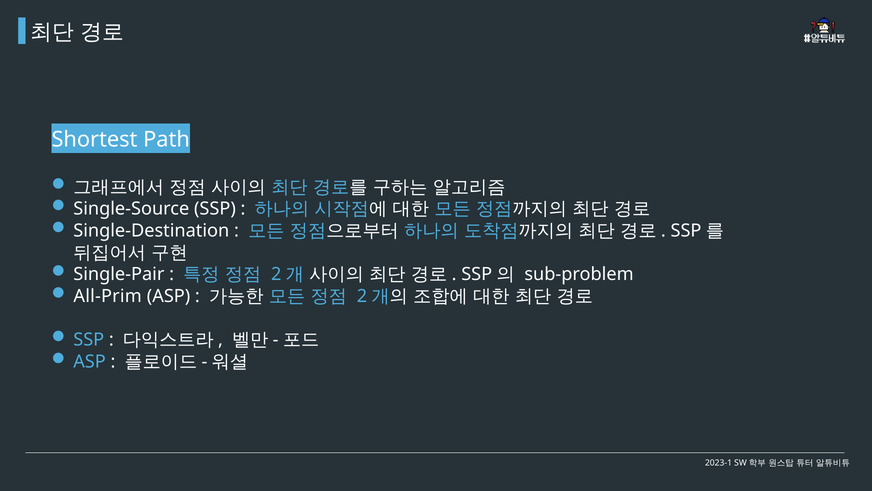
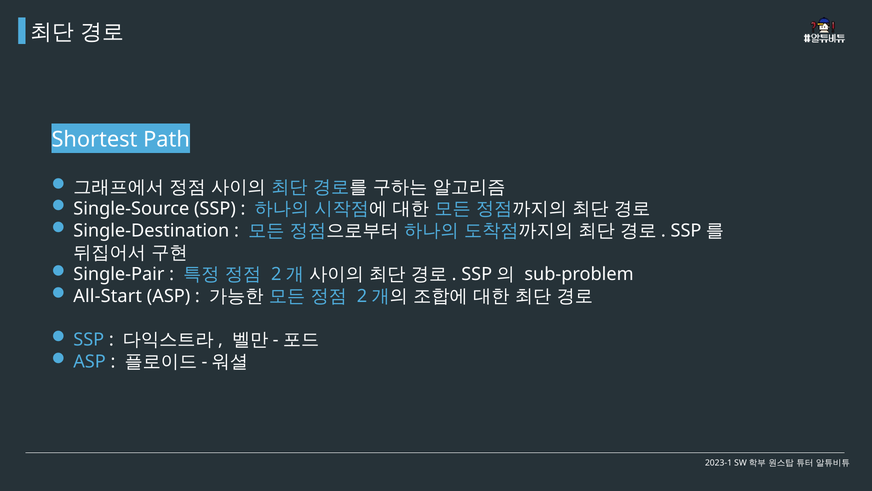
All-Prim: All-Prim -> All-Start (108, 296)
